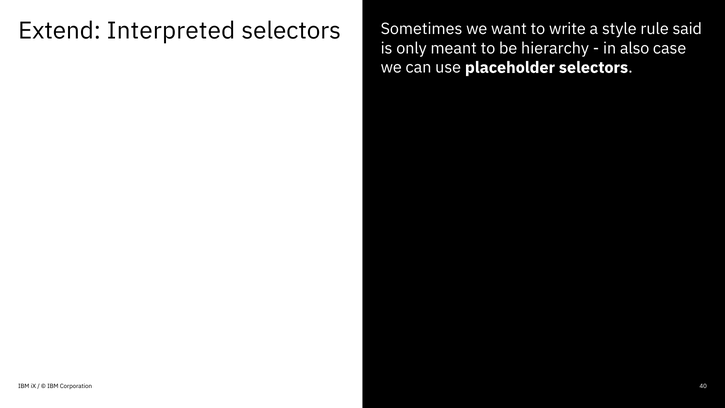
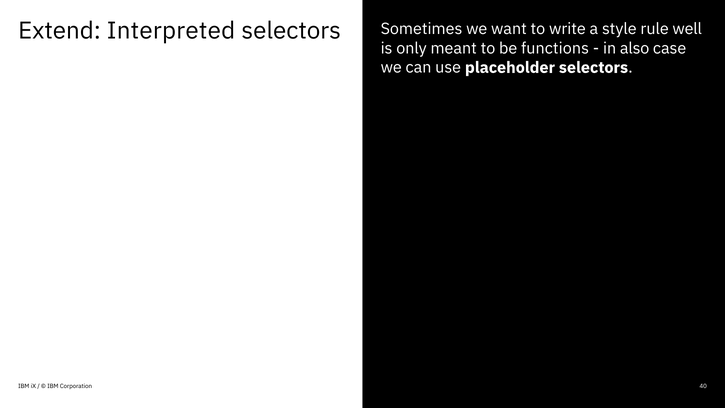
said: said -> well (687, 29)
hierarchy: hierarchy -> functions (555, 48)
